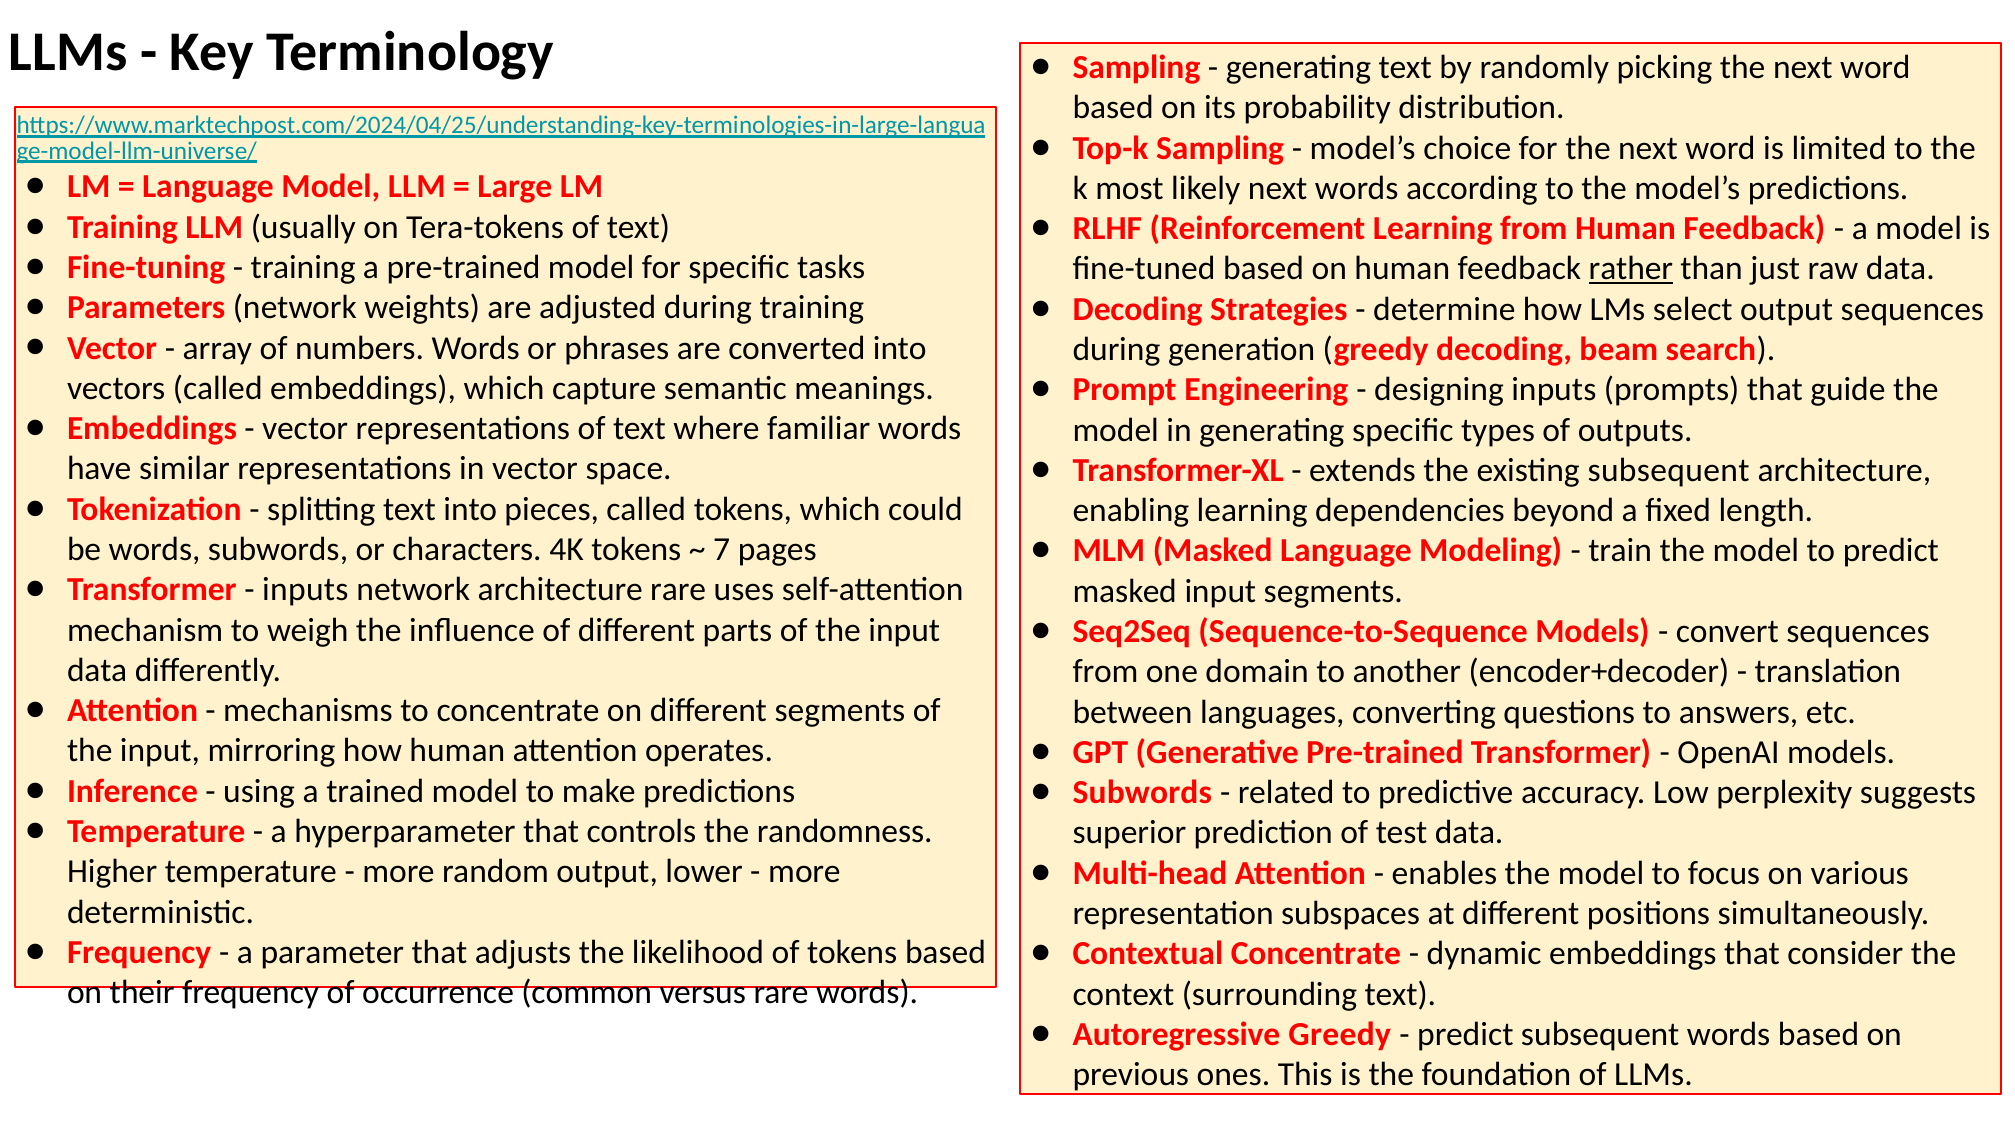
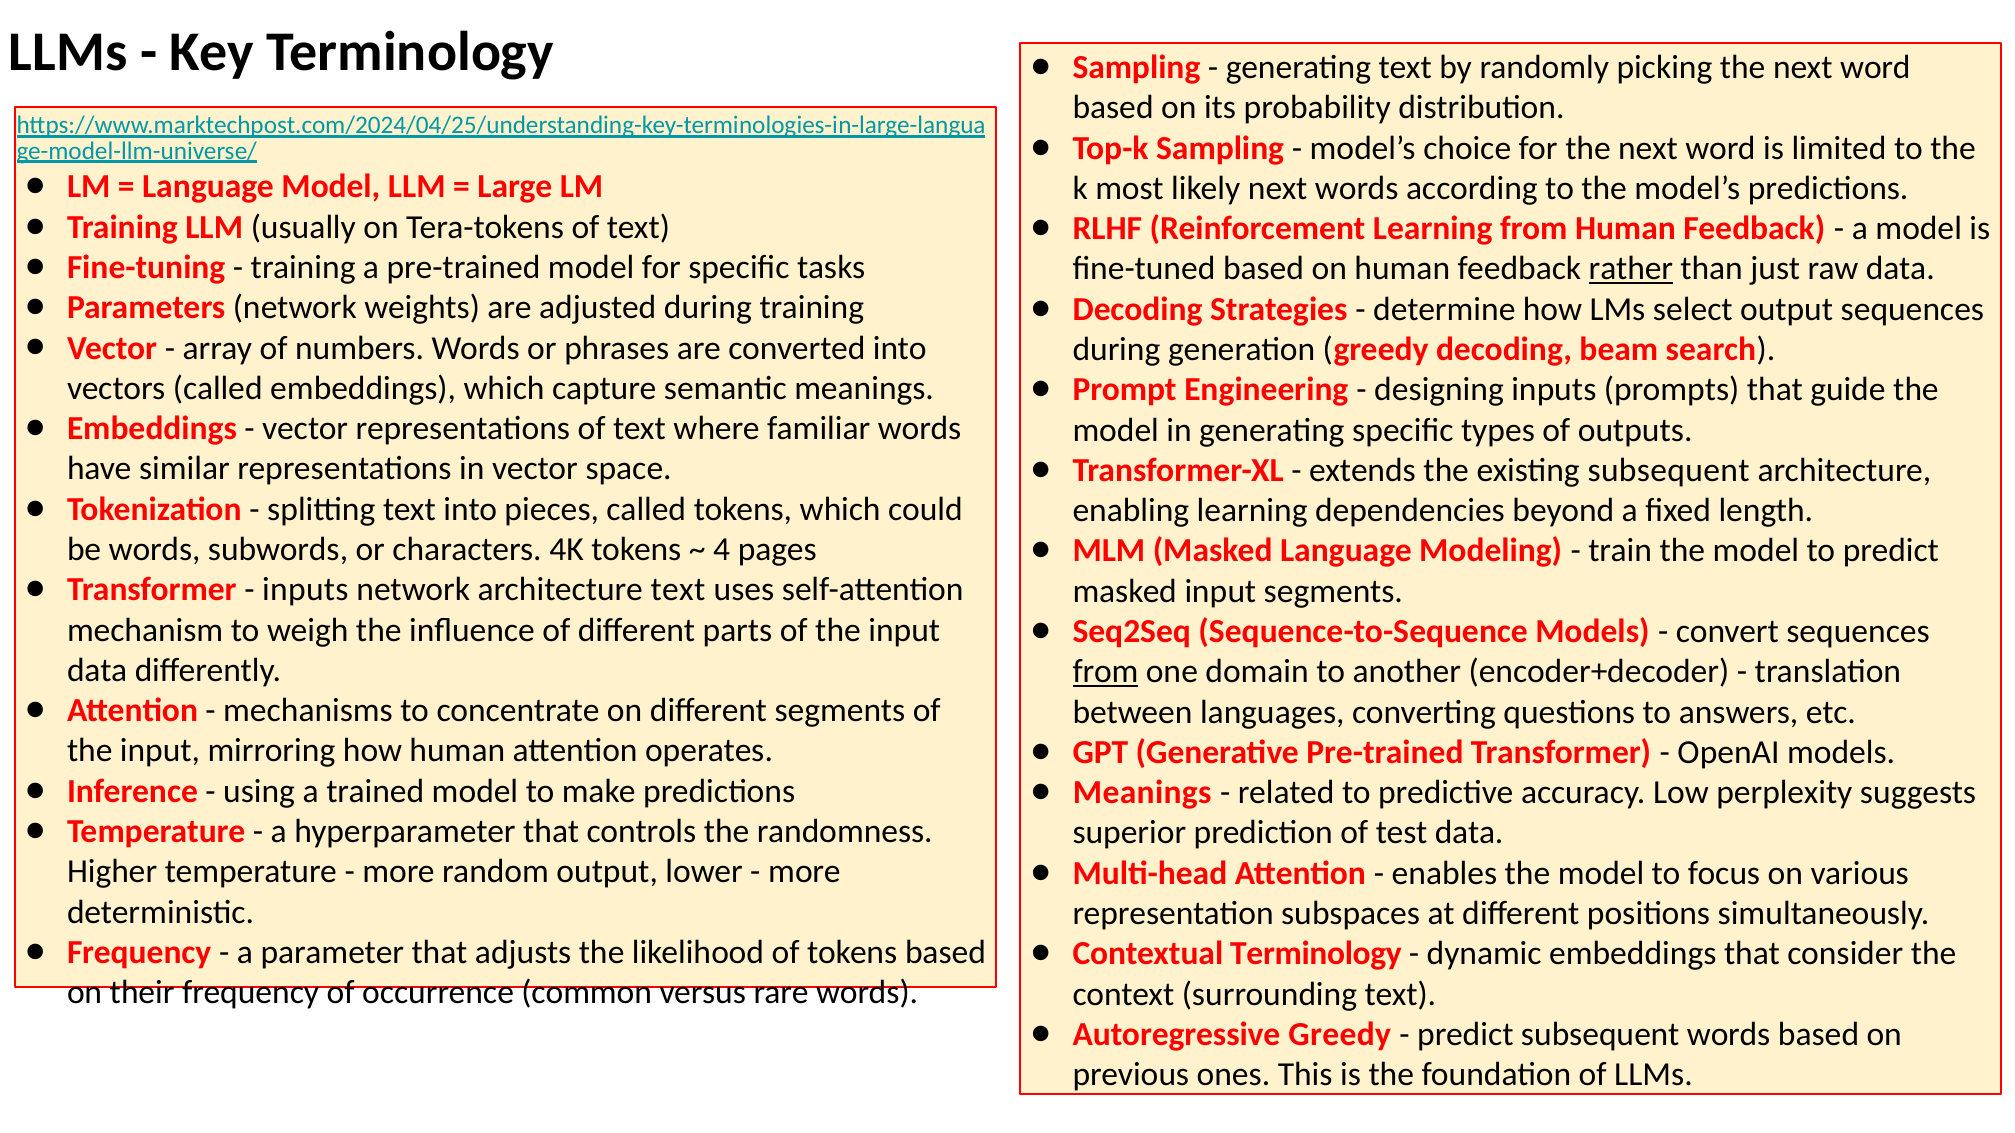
7: 7 -> 4 (722, 550)
architecture rare: rare -> text (678, 590)
from underline: none -> present (1106, 672)
Subwords: Subwords -> Meanings (1142, 793)
Contextual Concentrate: Concentrate -> Terminology (1316, 954)
